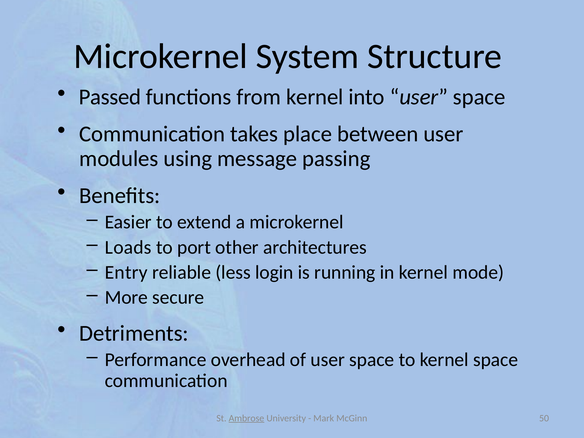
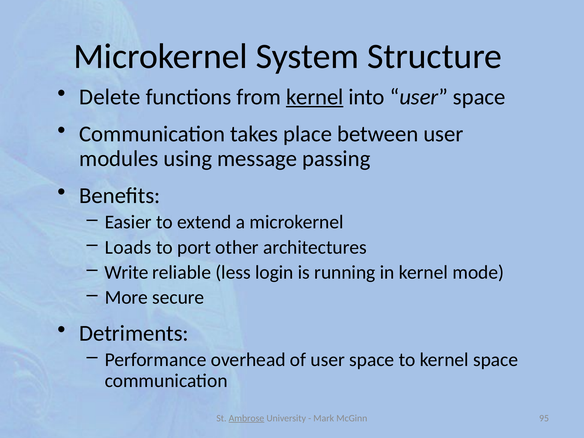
Passed: Passed -> Delete (110, 97)
kernel underline: none -> present (315, 97)
Entry: Entry -> Write (126, 272)
50: 50 -> 95 (544, 418)
